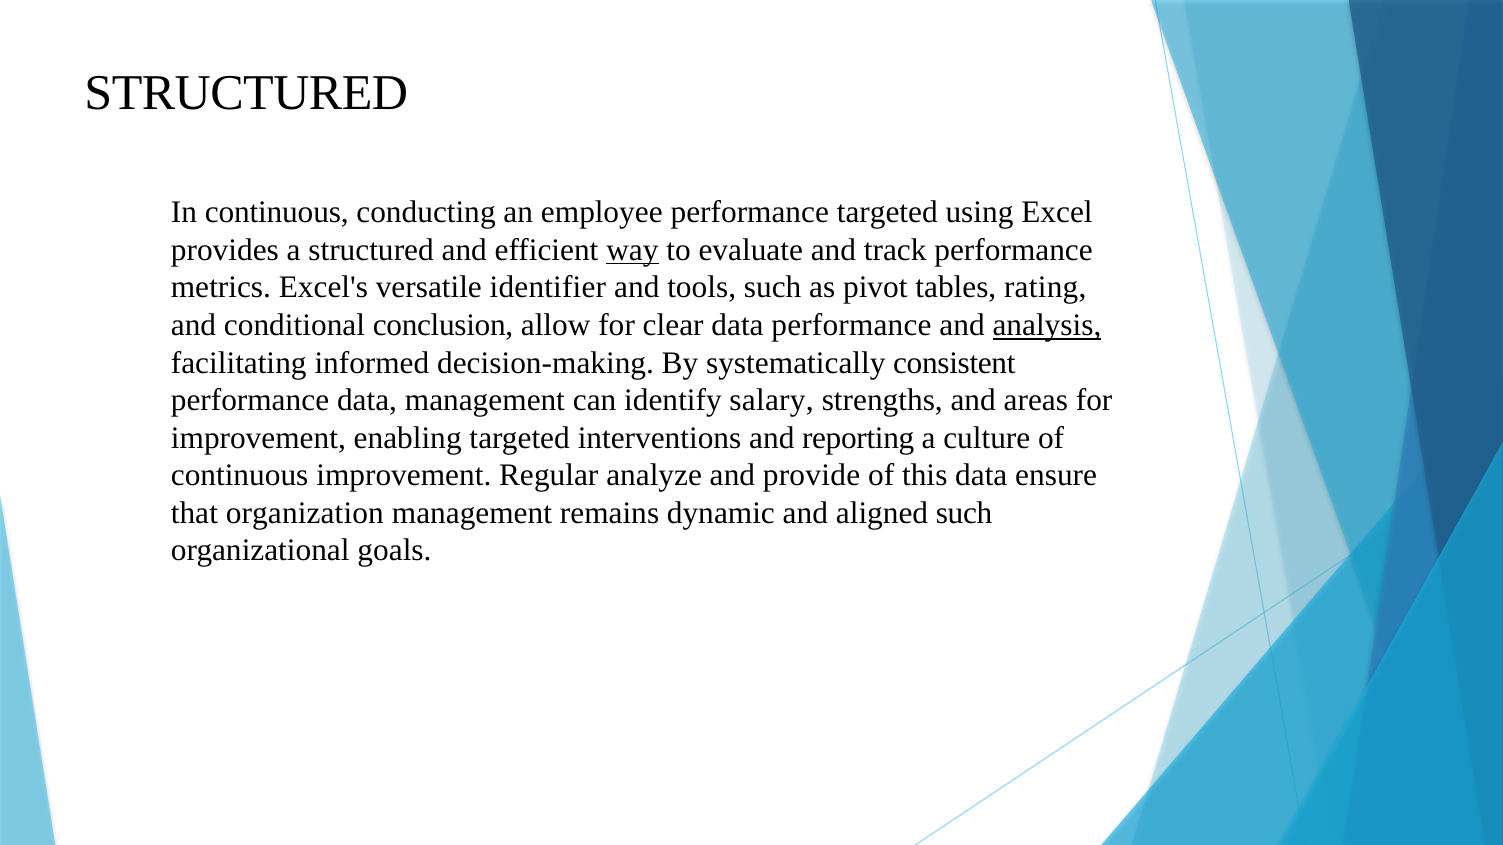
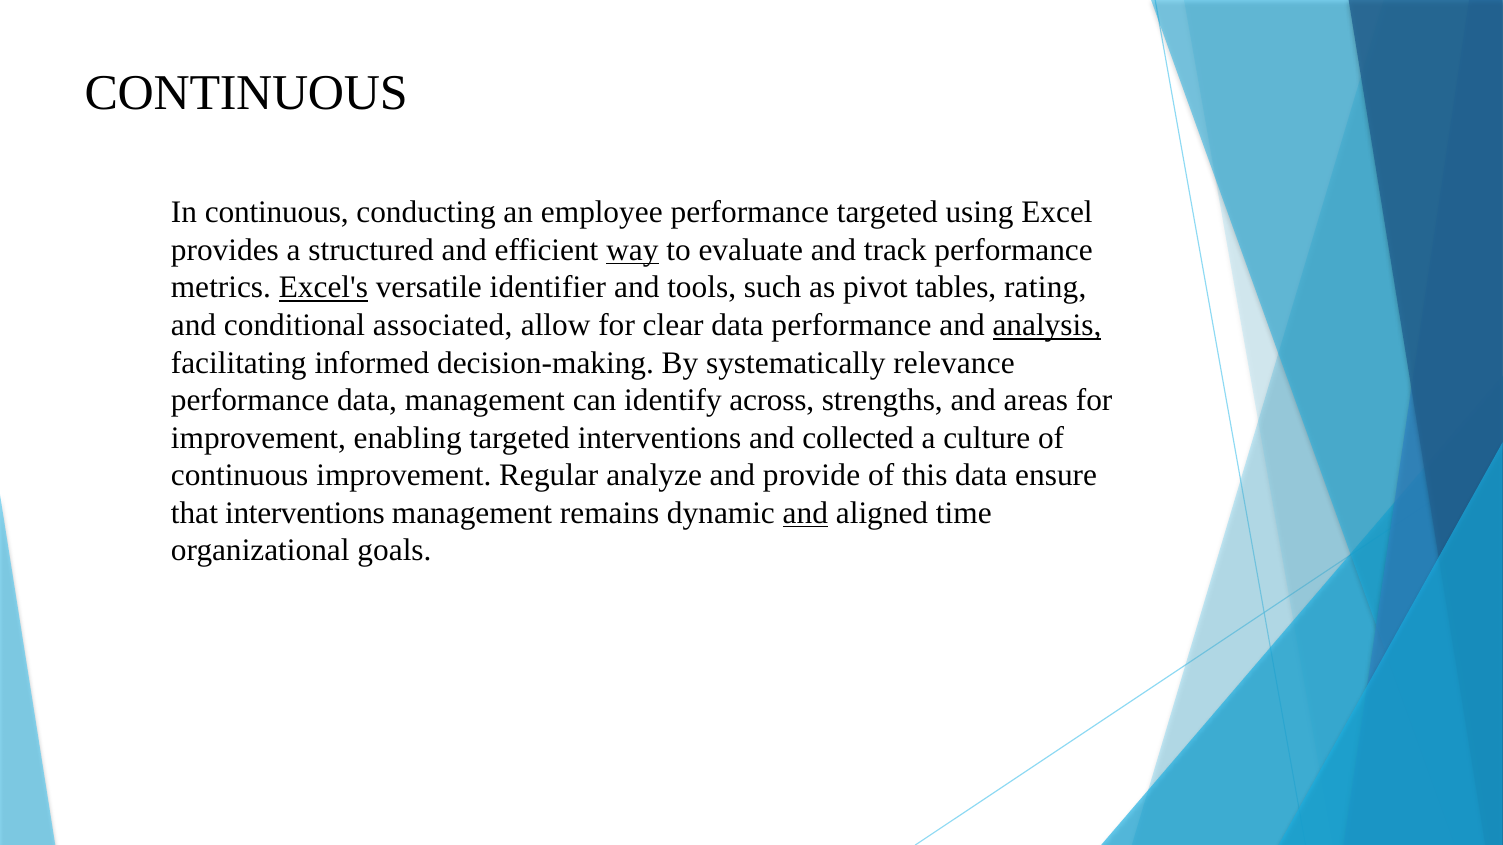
STRUCTURED: STRUCTURED -> CONTINUOUS (246, 93)
Excel's underline: none -> present (323, 288)
conclusion: conclusion -> associated (443, 325)
consistent: consistent -> relevance (954, 363)
salary: salary -> across (772, 401)
reporting: reporting -> collected (858, 438)
that organization: organization -> interventions (305, 513)
and underline: none -> present (805, 513)
aligned such: such -> time (964, 513)
